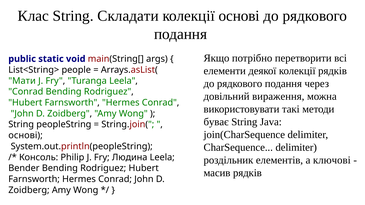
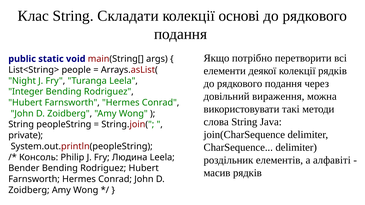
Мати: Мати -> Night (22, 81)
Conrad: Conrad -> Integer (26, 92)
буває: буває -> слова (216, 122)
основі: основі -> private (26, 136)
ключові: ключові -> алфавіті (332, 160)
